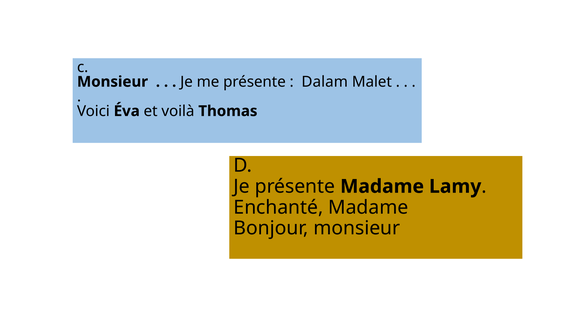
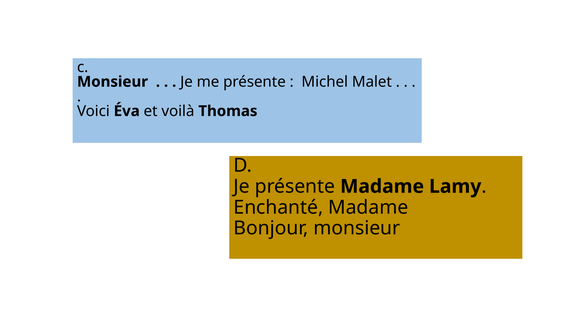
Dalam: Dalam -> Michel (325, 82)
